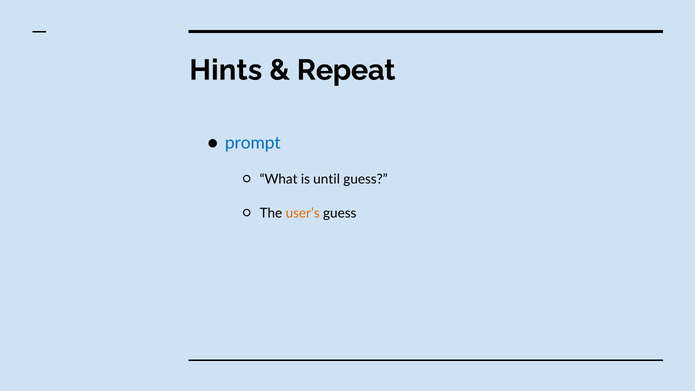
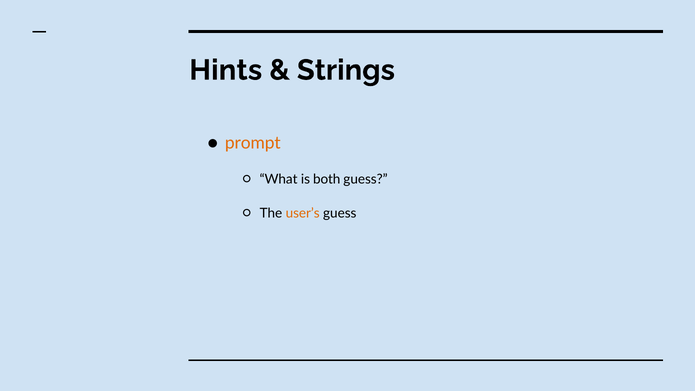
Repeat: Repeat -> Strings (346, 70)
prompt colour: blue -> orange (253, 143)
until: until -> both (327, 179)
